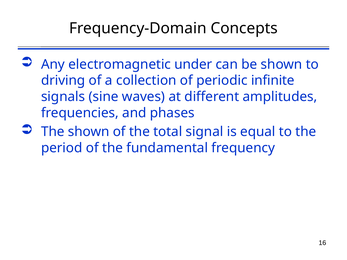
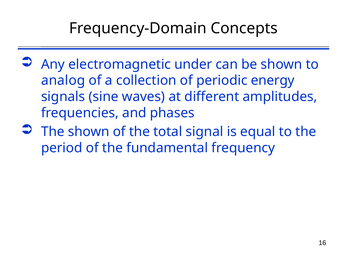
driving: driving -> analog (63, 81)
infinite: infinite -> energy (273, 81)
